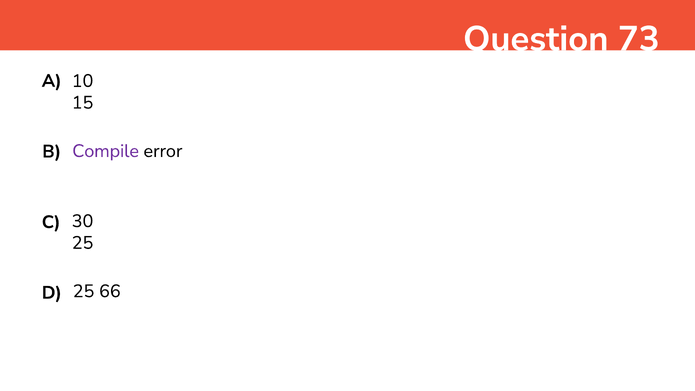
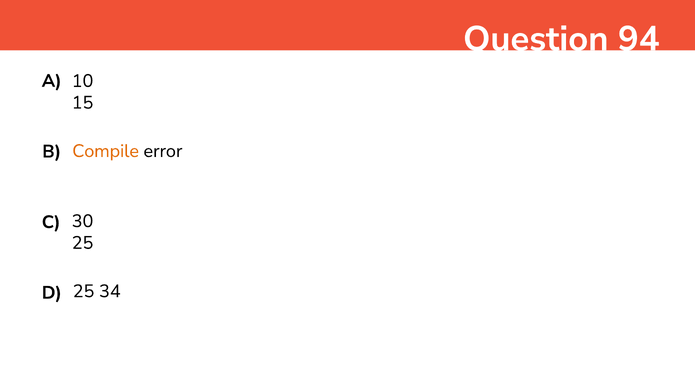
73: 73 -> 94 (639, 39)
Compile colour: purple -> orange (106, 151)
66: 66 -> 34 (110, 291)
